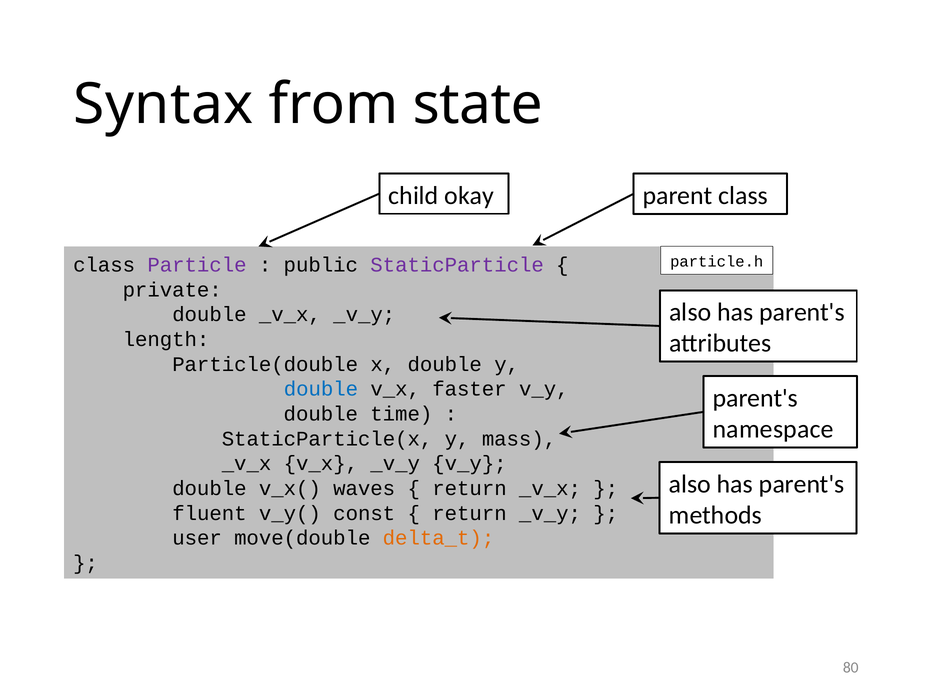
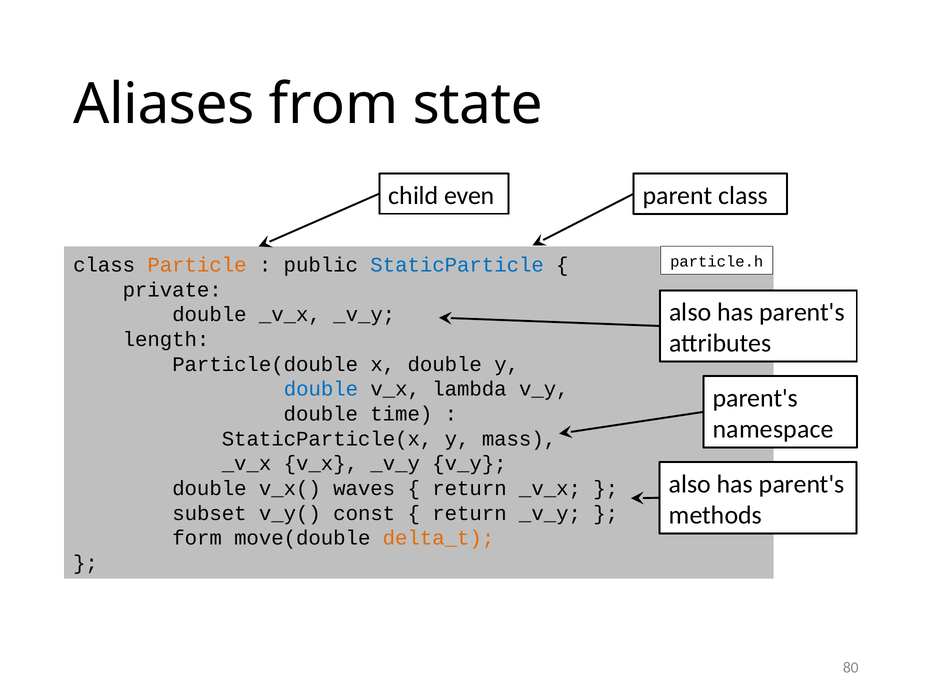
Syntax: Syntax -> Aliases (164, 104)
okay: okay -> even (469, 196)
Particle colour: purple -> orange (197, 265)
StaticParticle colour: purple -> blue (457, 265)
faster: faster -> lambda (469, 389)
fluent: fluent -> subset (209, 513)
user: user -> form (197, 538)
